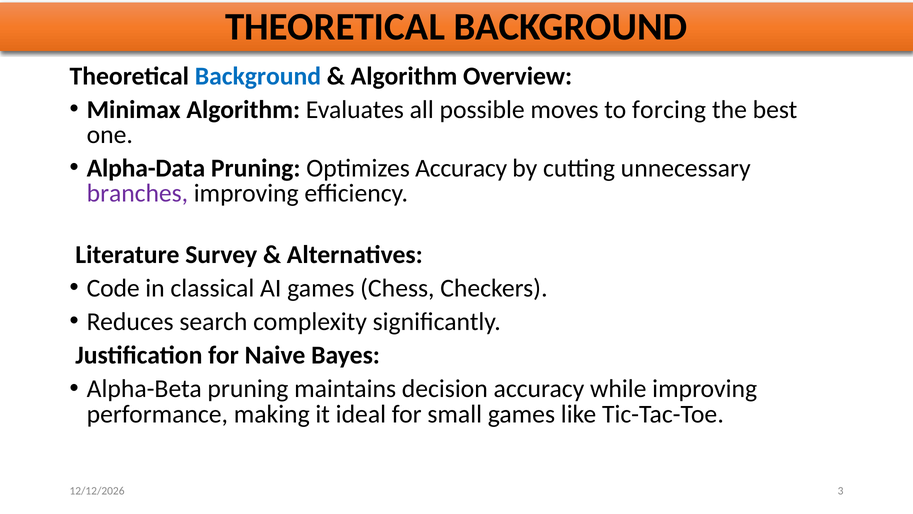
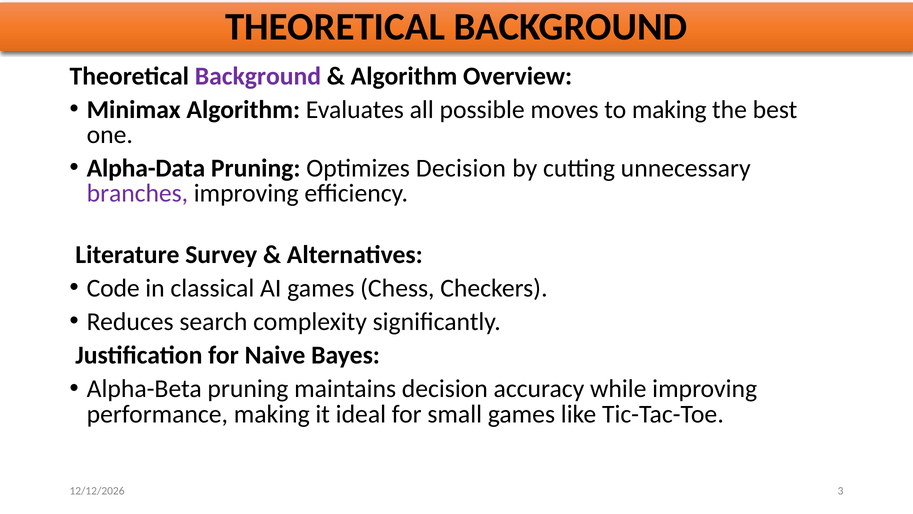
Background colour: blue -> purple (258, 76)
to forcing: forcing -> making (669, 110)
Optimizes Accuracy: Accuracy -> Decision (461, 168)
